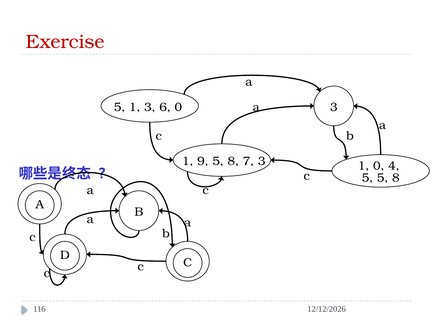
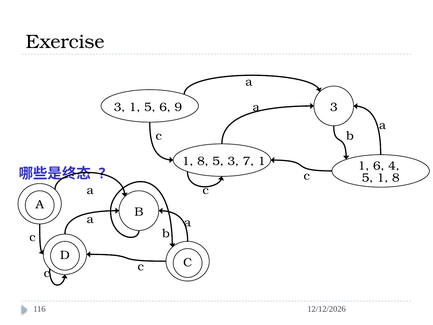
Exercise colour: red -> black (65, 42)
5: 5 -> 3 (119, 107)
1 3: 3 -> 5 (150, 107)
6 0: 0 -> 9 (178, 107)
9: 9 -> 8 (203, 161)
8: 8 -> 3 (233, 161)
7 3: 3 -> 1 (262, 161)
1 0: 0 -> 6 (379, 166)
5 5: 5 -> 1 (383, 178)
